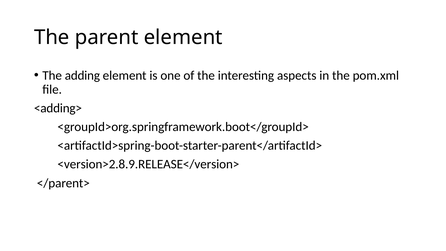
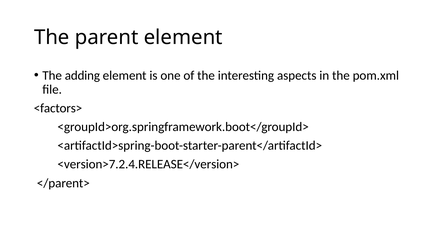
<adding>: <adding> -> <factors> (58, 108)
<version>2.8.9.RELEASE</version>: <version>2.8.9.RELEASE</version> -> <version>7.2.4.RELEASE</version> (148, 164)
